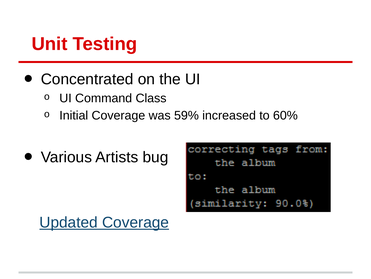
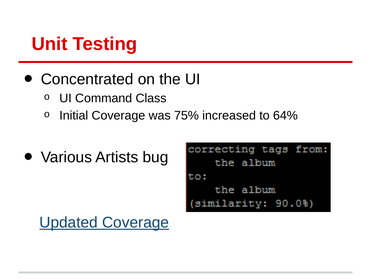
59%: 59% -> 75% (186, 115)
60%: 60% -> 64% (285, 115)
